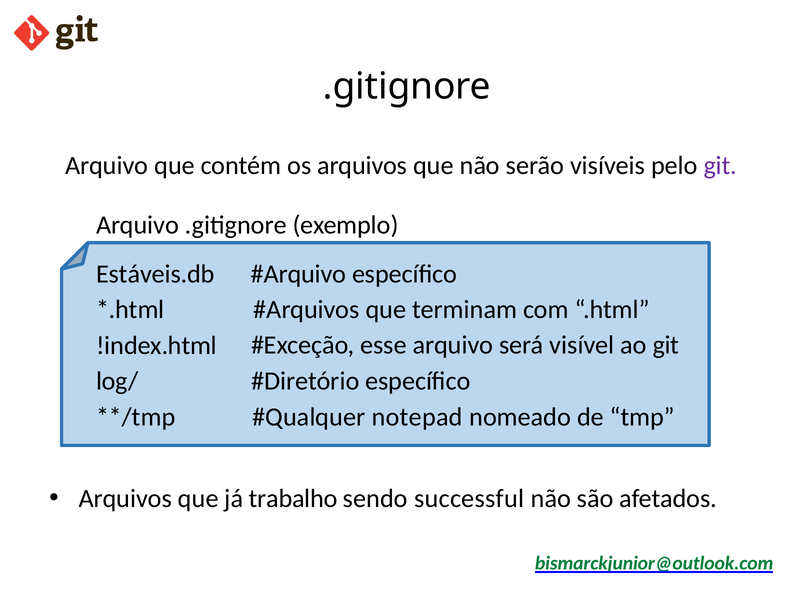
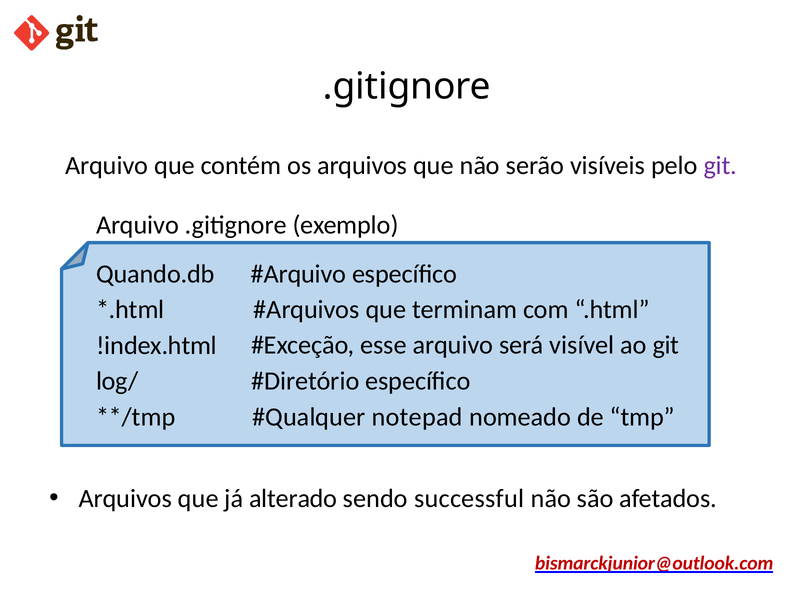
Estáveis.db: Estáveis.db -> Quando.db (155, 274)
trabalho: trabalho -> alterado (293, 498)
bismarckjunior@outlook.com colour: green -> red (654, 563)
